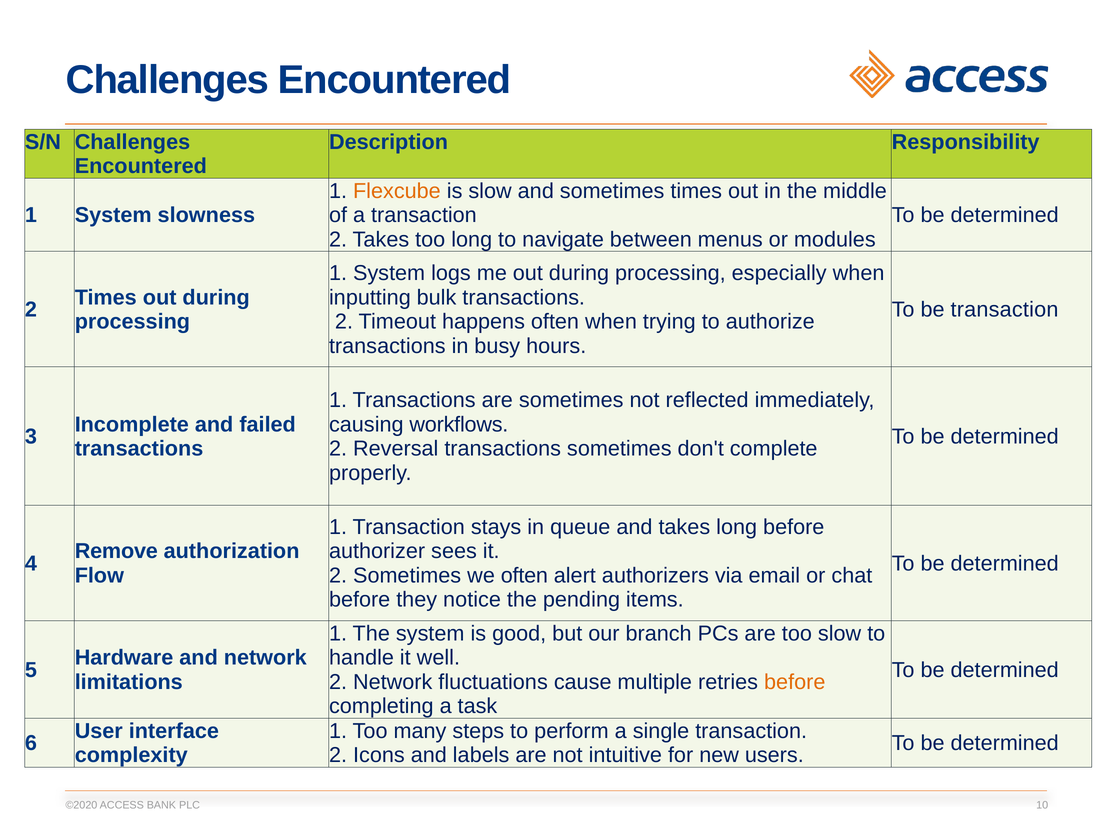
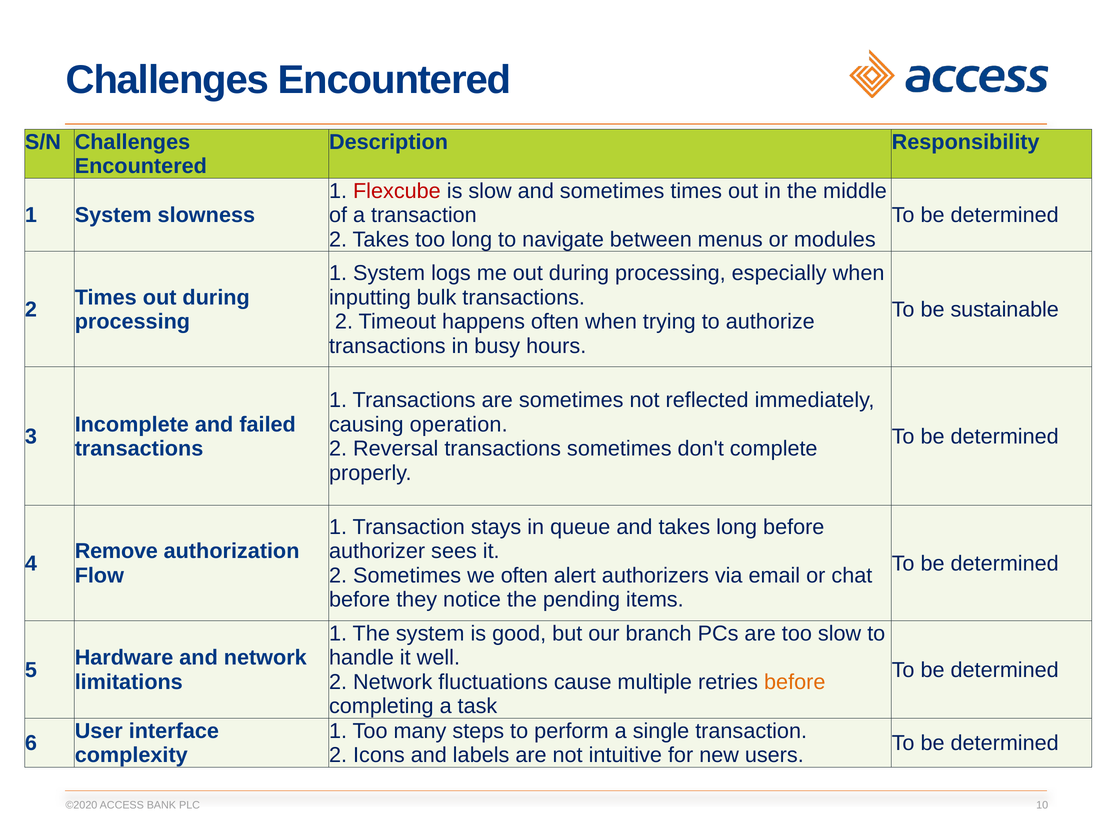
Flexcube colour: orange -> red (397, 191)
be transaction: transaction -> sustainable (1005, 310)
workflows: workflows -> operation (459, 425)
